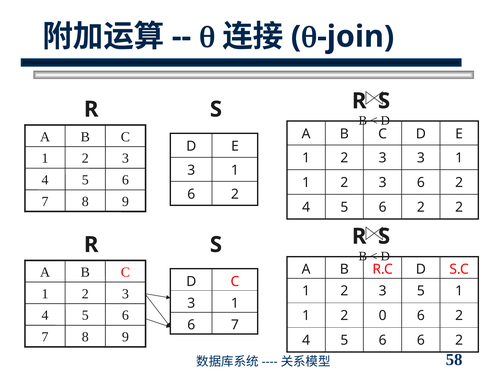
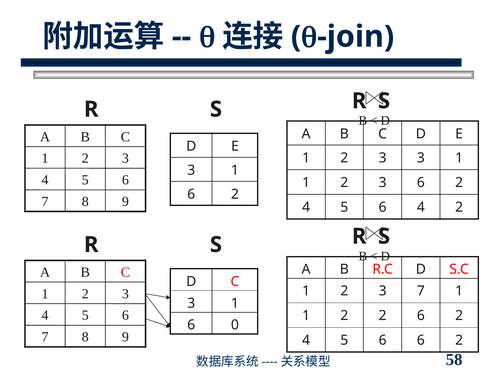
5 6 2: 2 -> 4 (421, 207)
3 5: 5 -> 7 (421, 290)
2 0: 0 -> 2 (383, 315)
6 7: 7 -> 0 (235, 324)
